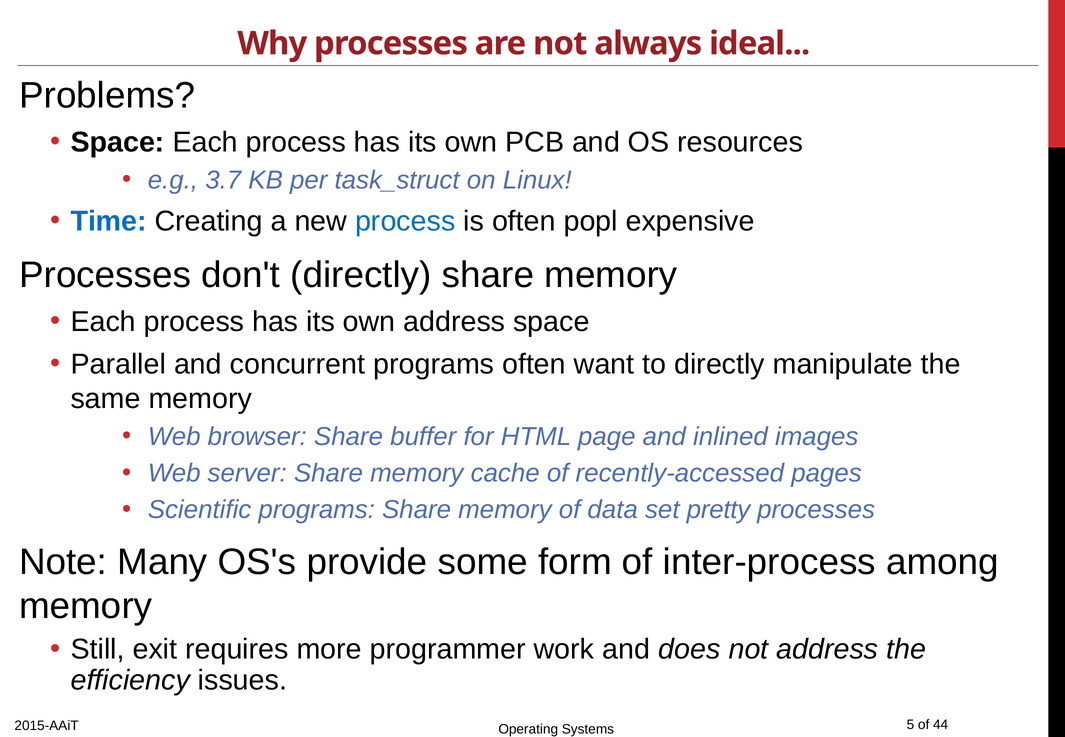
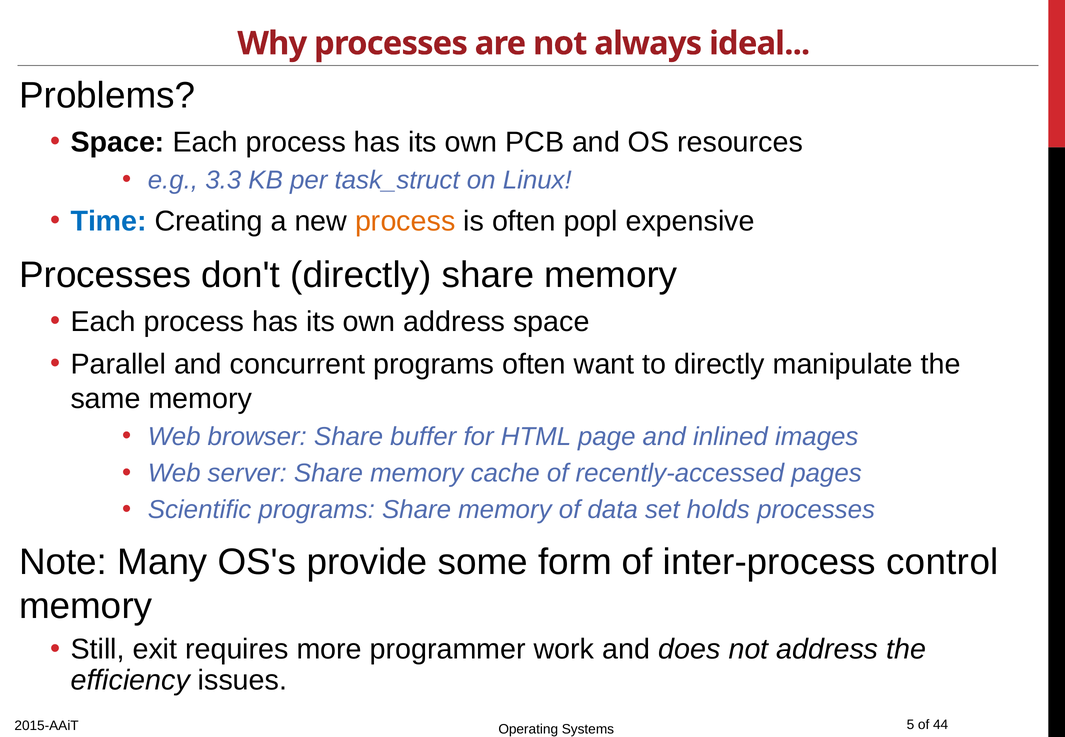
3.7: 3.7 -> 3.3 (223, 180)
process colour: blue -> orange (405, 222)
pretty: pretty -> holds (718, 510)
among: among -> control (942, 562)
